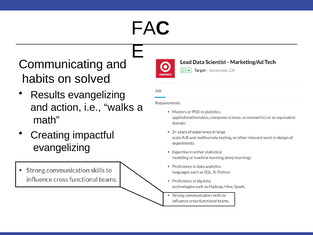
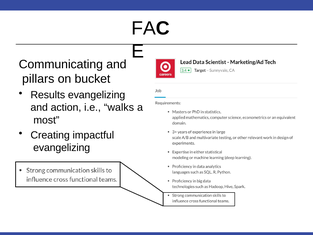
habits: habits -> pillars (38, 79)
solved: solved -> bucket (92, 79)
math: math -> most (46, 120)
